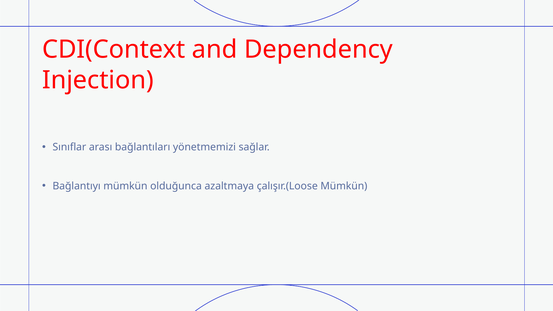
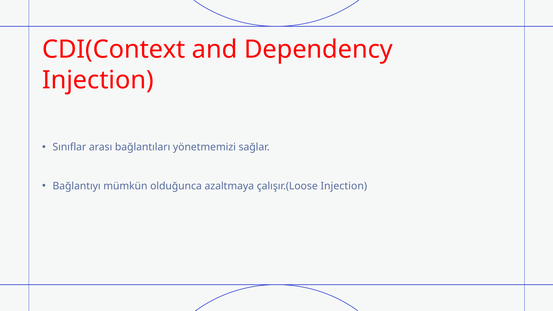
çalışır.(Loose Mümkün: Mümkün -> Injection (344, 186)
